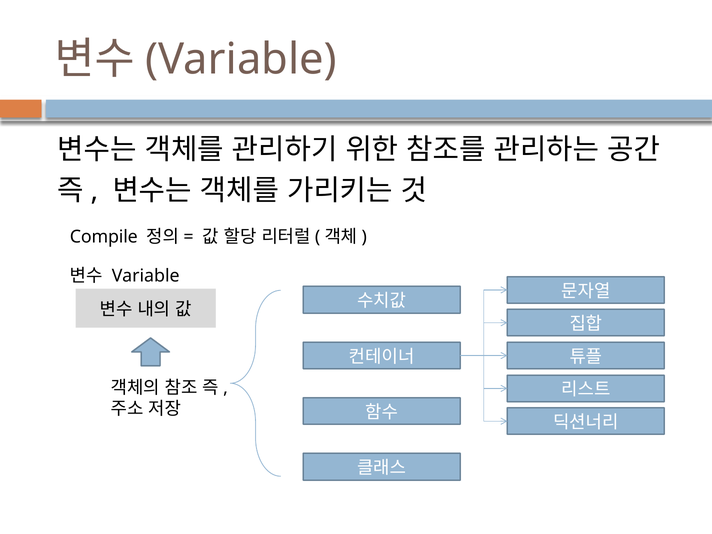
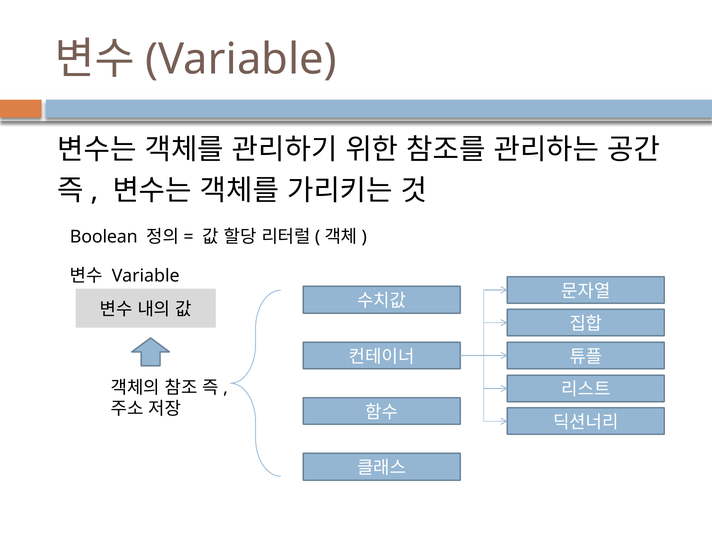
Compile: Compile -> Boolean (104, 237)
